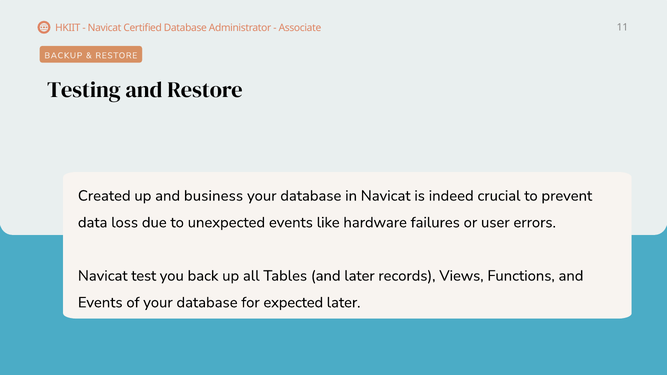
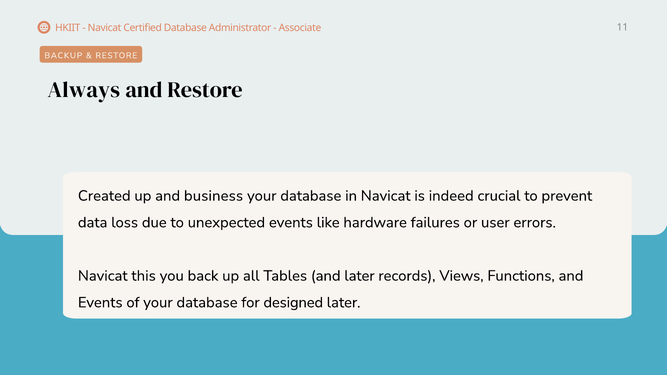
Testing: Testing -> Always (84, 90)
test: test -> this (144, 276)
expected: expected -> designed (293, 303)
